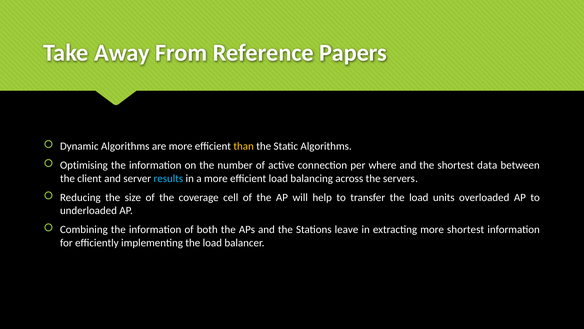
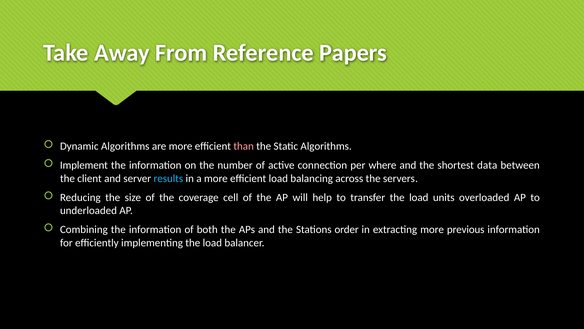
than colour: yellow -> pink (244, 146)
Optimising: Optimising -> Implement (84, 165)
leave: leave -> order (347, 229)
more shortest: shortest -> previous (466, 229)
